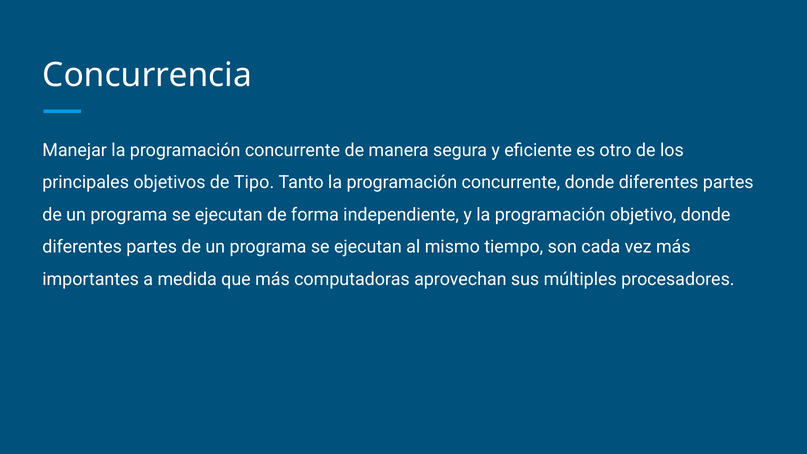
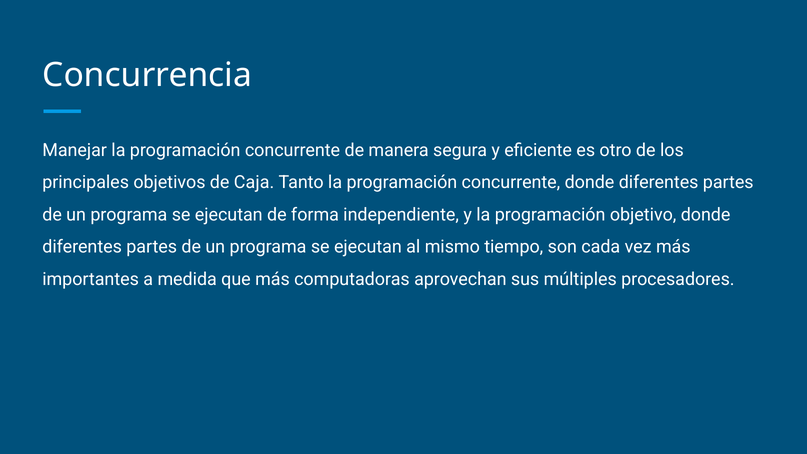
Tipo: Tipo -> Caja (254, 182)
